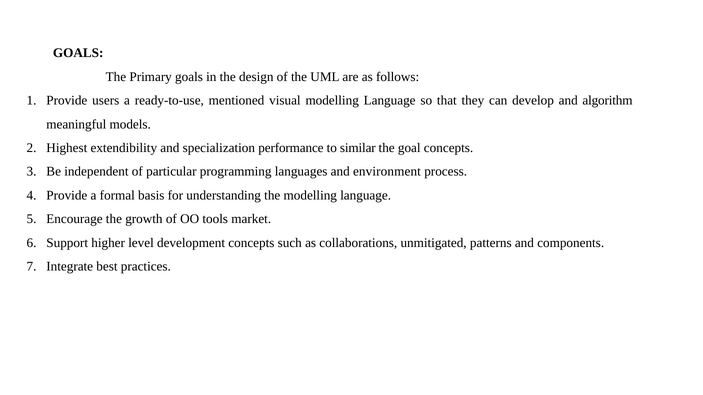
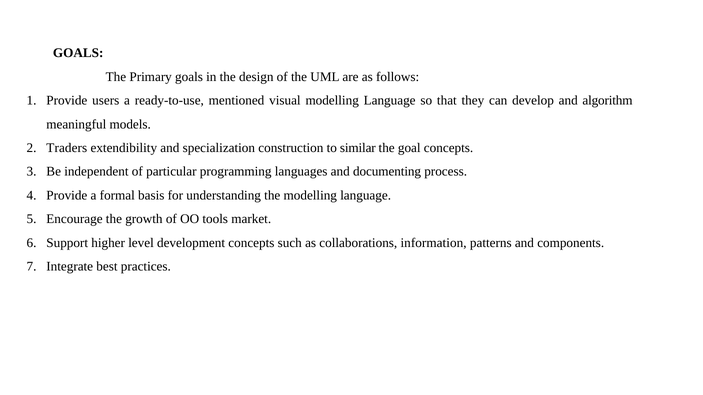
Highest: Highest -> Traders (67, 148)
performance: performance -> construction (291, 148)
environment: environment -> documenting (387, 172)
unmitigated: unmitigated -> information (434, 243)
